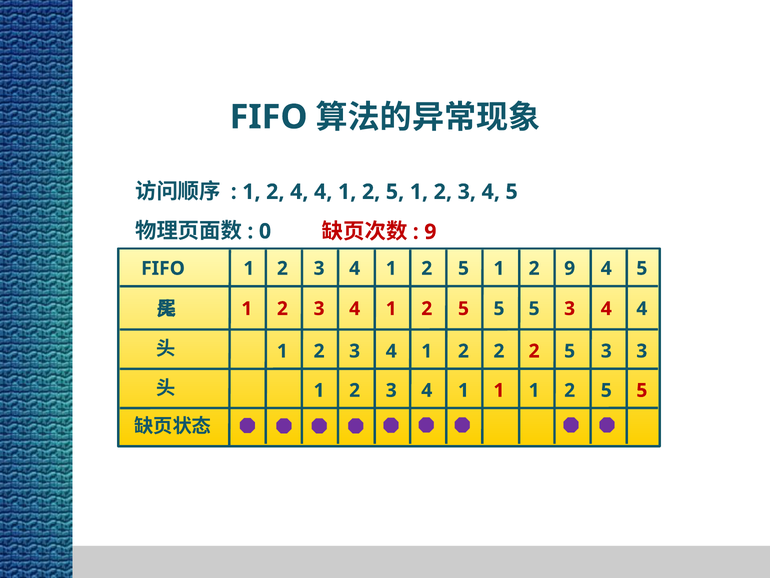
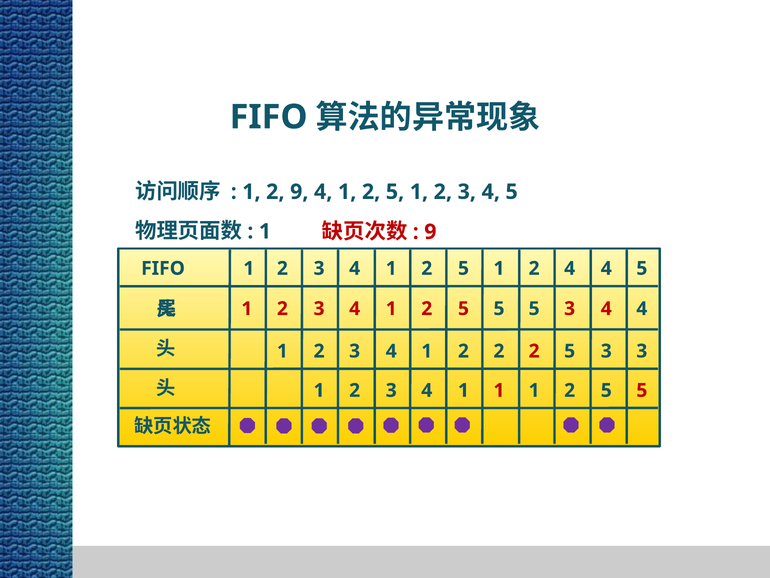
1 2 4: 4 -> 9 (299, 192)
0: 0 -> 1 (265, 231)
1 2 9: 9 -> 4 (570, 268)
